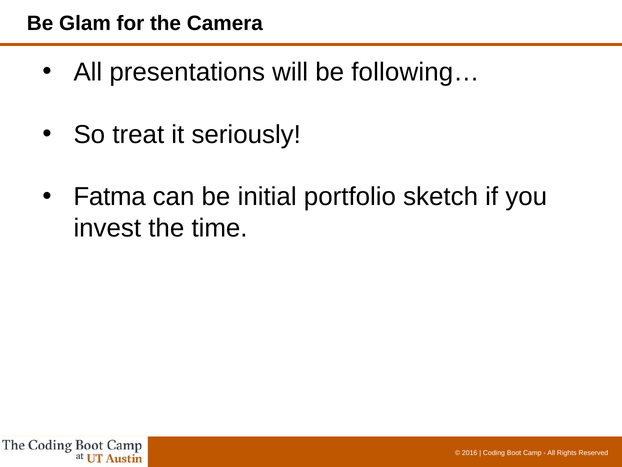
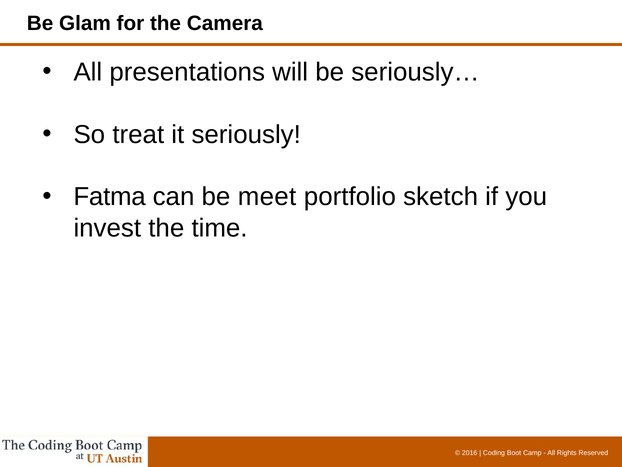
following…: following… -> seriously… (415, 72)
initial: initial -> meet (267, 197)
